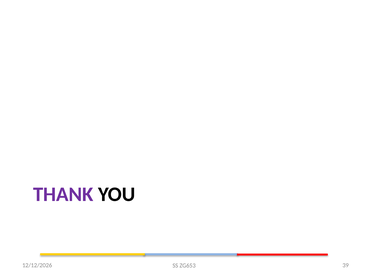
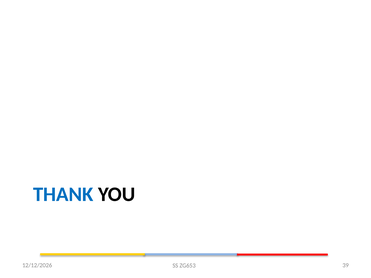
THANK colour: purple -> blue (63, 194)
